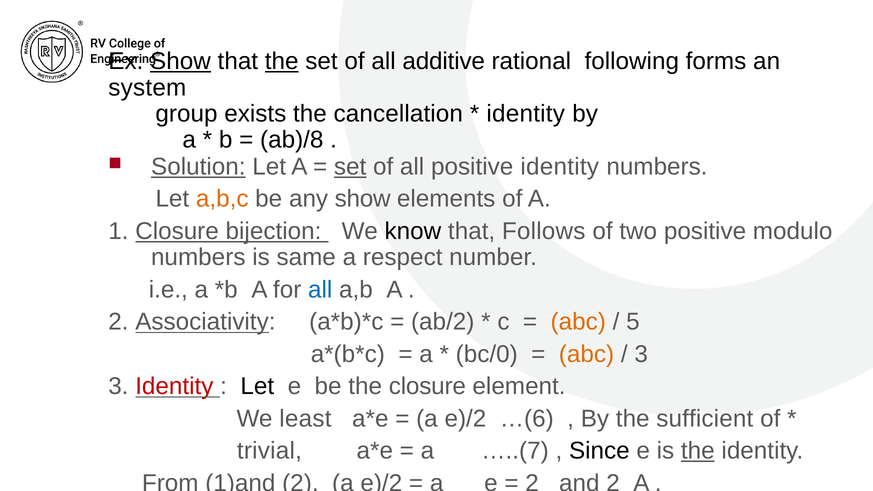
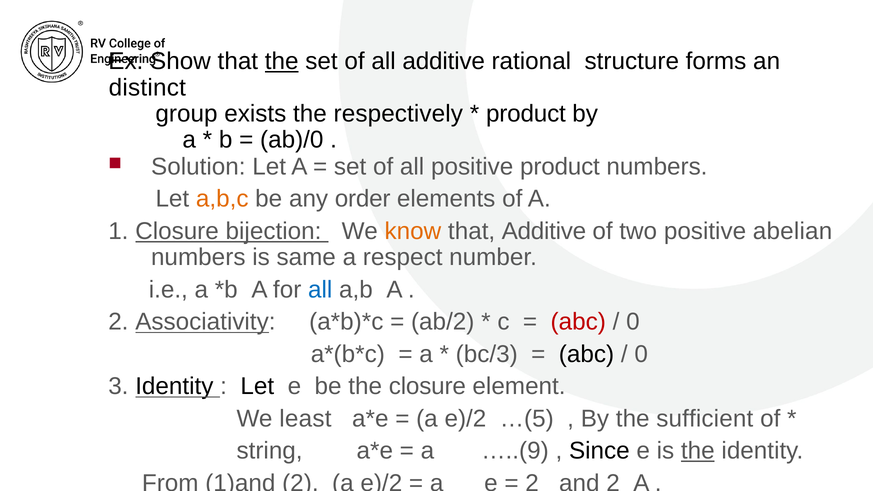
Show underline: present -> none (180, 61)
following: following -> structure (632, 61)
system: system -> distinct (147, 88)
cancellation: cancellation -> respectively (398, 114)
identity: identity -> product (526, 114)
ab)/8: ab)/8 -> ab)/0 (292, 140)
Solution underline: present -> none (198, 167)
set underline: present -> none (350, 167)
positive identity: identity -> product (560, 167)
any show: show -> order (363, 199)
know colour: black -> orange (413, 231)
that Follows: Follows -> Additive (544, 231)
modulo: modulo -> abelian (793, 231)
abc colour: orange -> red (578, 322)
5: 5 -> 0 (633, 322)
bc/0: bc/0 -> bc/3 (487, 354)
abc colour: orange -> black (586, 354)
3: 3 -> 0 (641, 354)
Identity colour: red -> black (174, 386)
…(6: …(6 -> …(5 (527, 419)
trivial: trivial -> string (270, 451)
…..(7: …..(7 -> …..(9 (515, 451)
